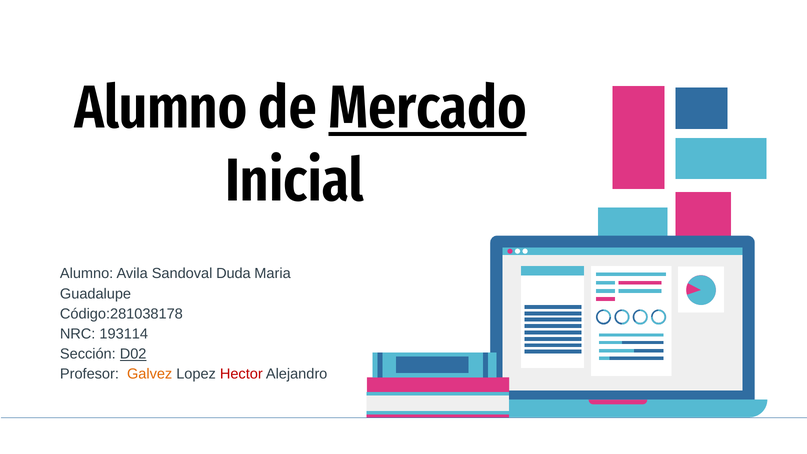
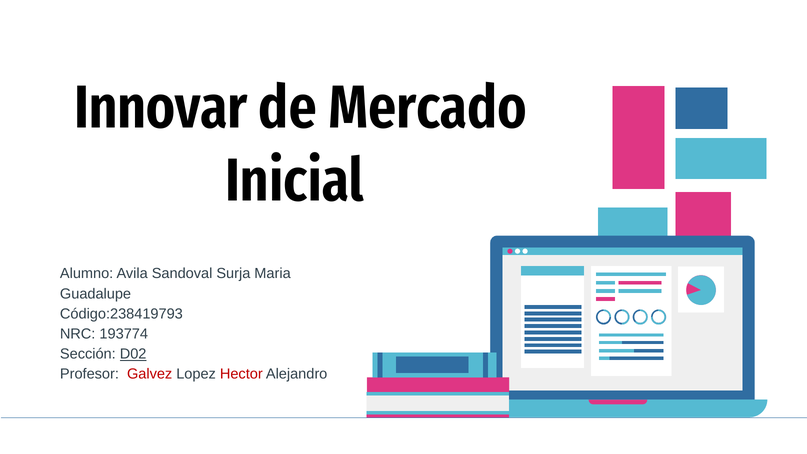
Alumno: Alumno -> Innovar (161, 108)
Mercado underline: present -> none (428, 108)
Duda: Duda -> Surja (233, 274)
Código:281038178: Código:281038178 -> Código:238419793 (121, 314)
193114: 193114 -> 193774 (124, 334)
Galvez colour: orange -> red (150, 374)
